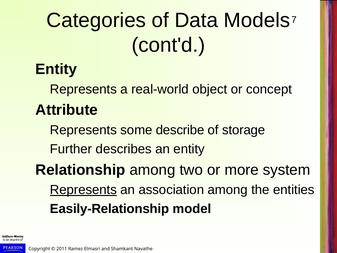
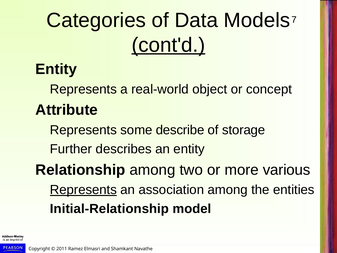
cont'd underline: none -> present (168, 45)
system: system -> various (287, 170)
Easily-Relationship: Easily-Relationship -> Initial-Relationship (109, 209)
